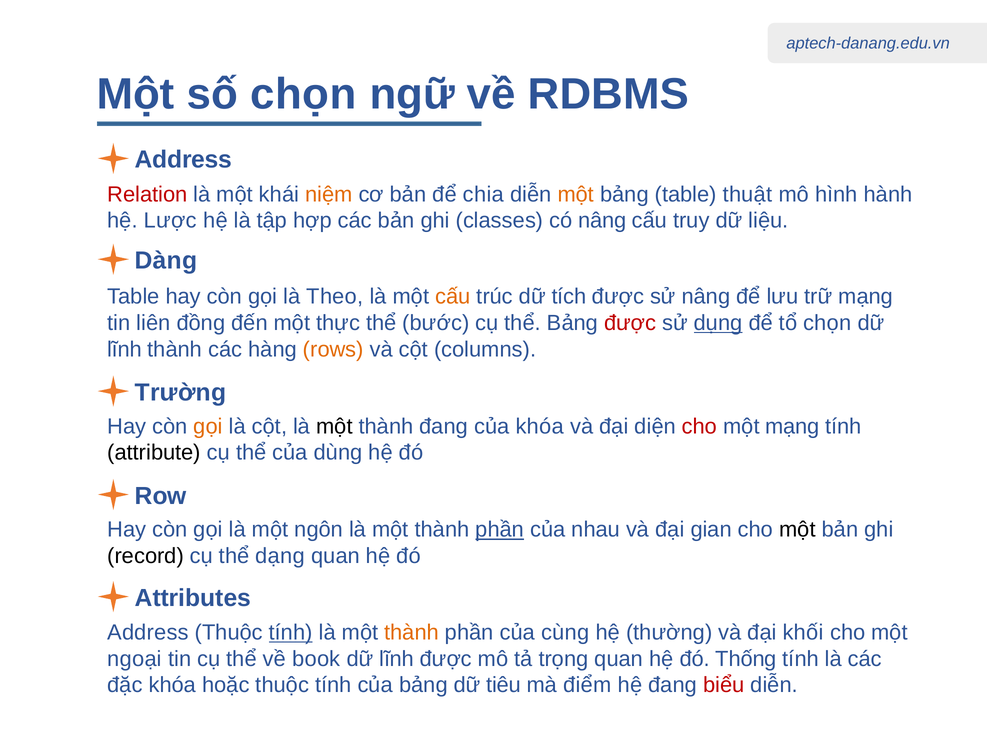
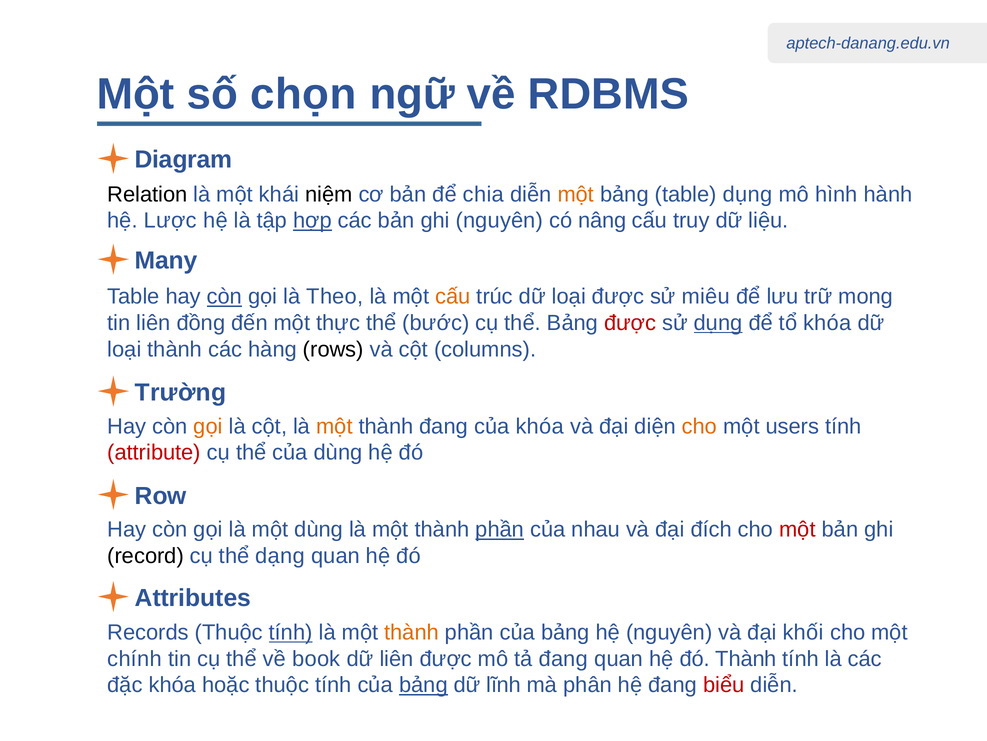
Address: Address -> Diagram (183, 160)
Relation colour: red -> black (148, 194)
niệm colour: orange -> black (329, 194)
table thuật: thuật -> dụng (748, 194)
hợp underline: none -> present (313, 220)
ghi classes: classes -> nguyên (499, 220)
Dàng: Dàng -> Many (166, 260)
còn underline: none -> present (224, 296)
trúc dữ tích: tích -> loại (569, 296)
sử nâng: nâng -> miêu (706, 296)
trữ mạng: mạng -> mong (866, 296)
tổ chọn: chọn -> khóa (827, 323)
lĩnh: lĩnh -> loại (124, 349)
rows colour: orange -> black (333, 349)
một colour: black -> orange (334, 426)
cho colour: red -> orange (700, 426)
một mạng: mạng -> users (792, 426)
attribute colour: black -> red (154, 452)
một ngôn: ngôn -> dùng (319, 529)
gian: gian -> đích (711, 529)
một colour: black -> red (797, 529)
Address: Address -> Records (148, 632)
phần của cùng: cùng -> bảng (565, 632)
hệ thường: thường -> nguyên (669, 632)
ngoại: ngoại -> chính (135, 658)
lĩnh: lĩnh -> liên (397, 658)
tả trọng: trọng -> đang (563, 658)
đó Thống: Thống -> Thành (746, 658)
bảng underline: none -> present (424, 684)
tiêu: tiêu -> lĩnh (504, 684)
điểm: điểm -> phân (588, 684)
